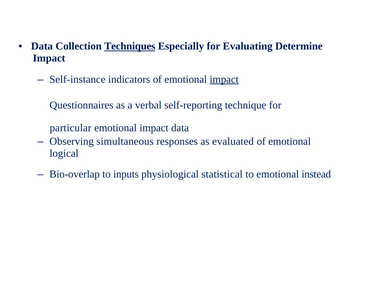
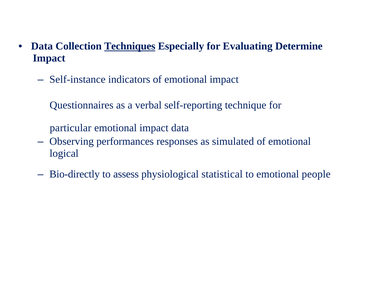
impact underline: present -> none (224, 79)
simultaneous: simultaneous -> performances (125, 142)
evaluated: evaluated -> simulated (233, 142)
Bio-overlap: Bio-overlap -> Bio-directly (75, 174)
inputs: inputs -> assess (126, 174)
instead: instead -> people (316, 174)
